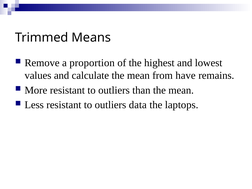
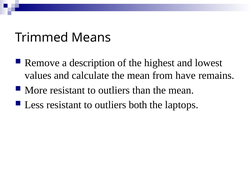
proportion: proportion -> description (92, 63)
data: data -> both (138, 105)
